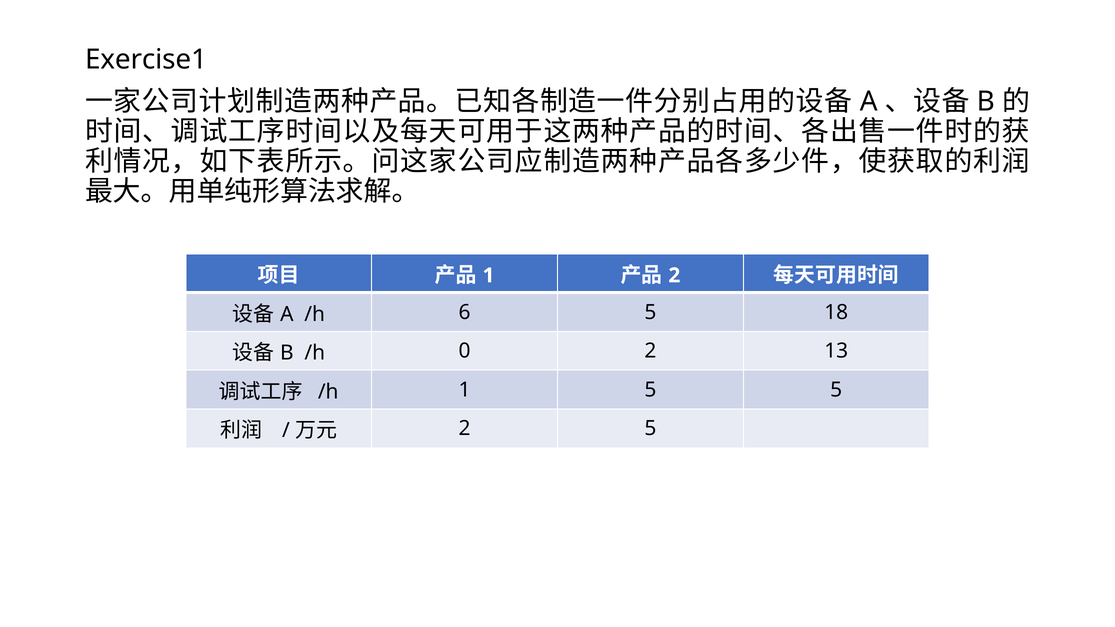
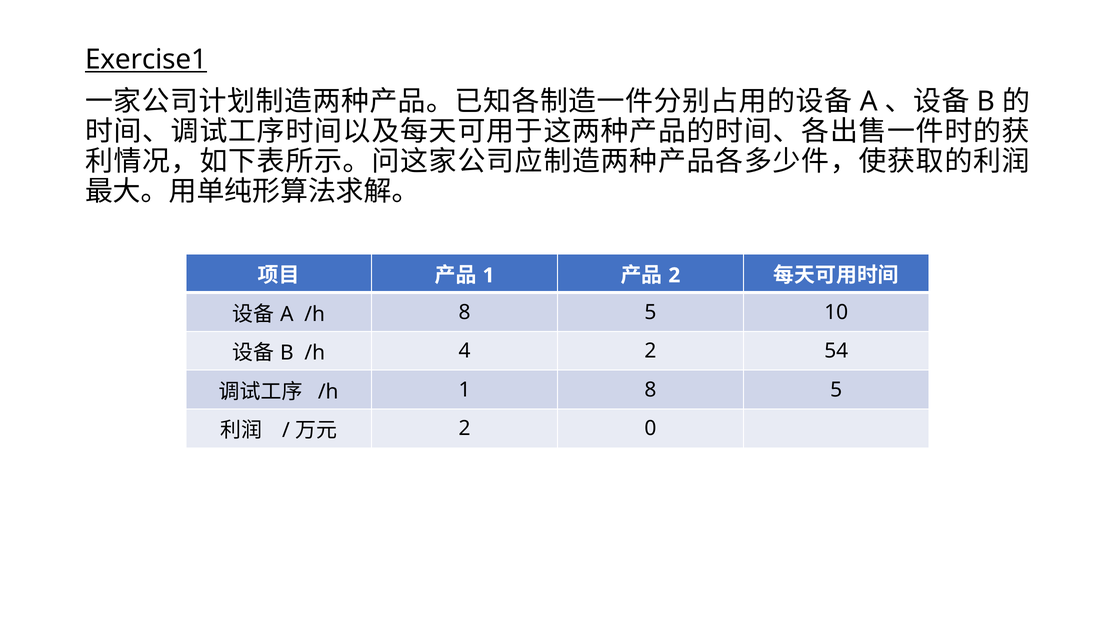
Exercise1 underline: none -> present (146, 60)
/h 6: 6 -> 8 (465, 312)
18: 18 -> 10 (836, 312)
0: 0 -> 4 (465, 351)
13: 13 -> 54 (836, 351)
1 5: 5 -> 8 (650, 390)
2 5: 5 -> 0 (650, 429)
